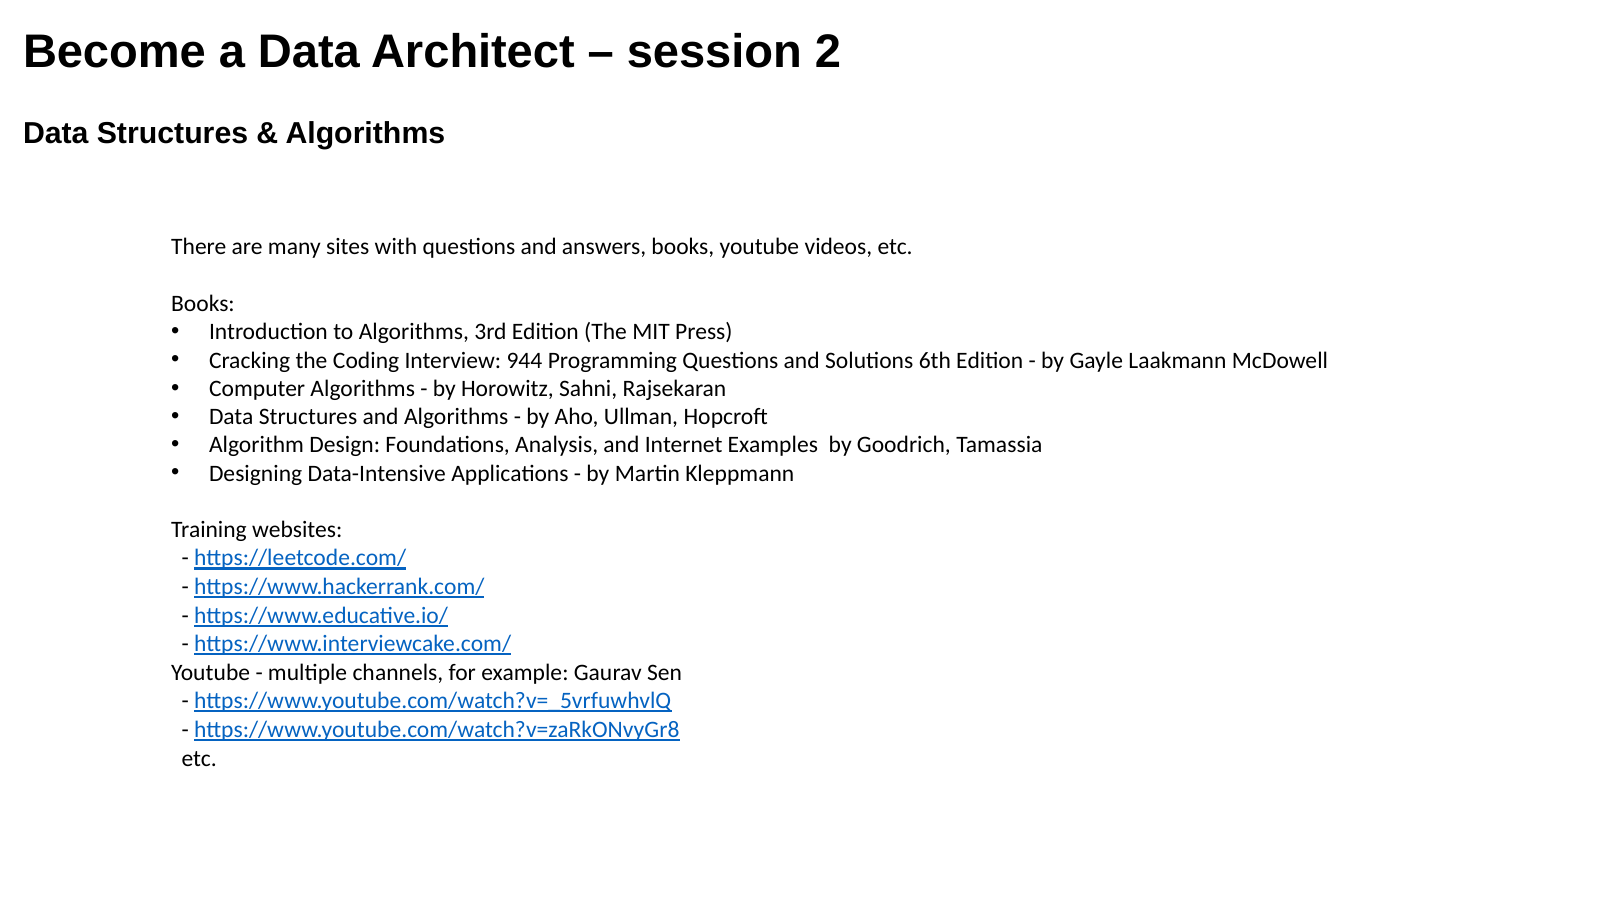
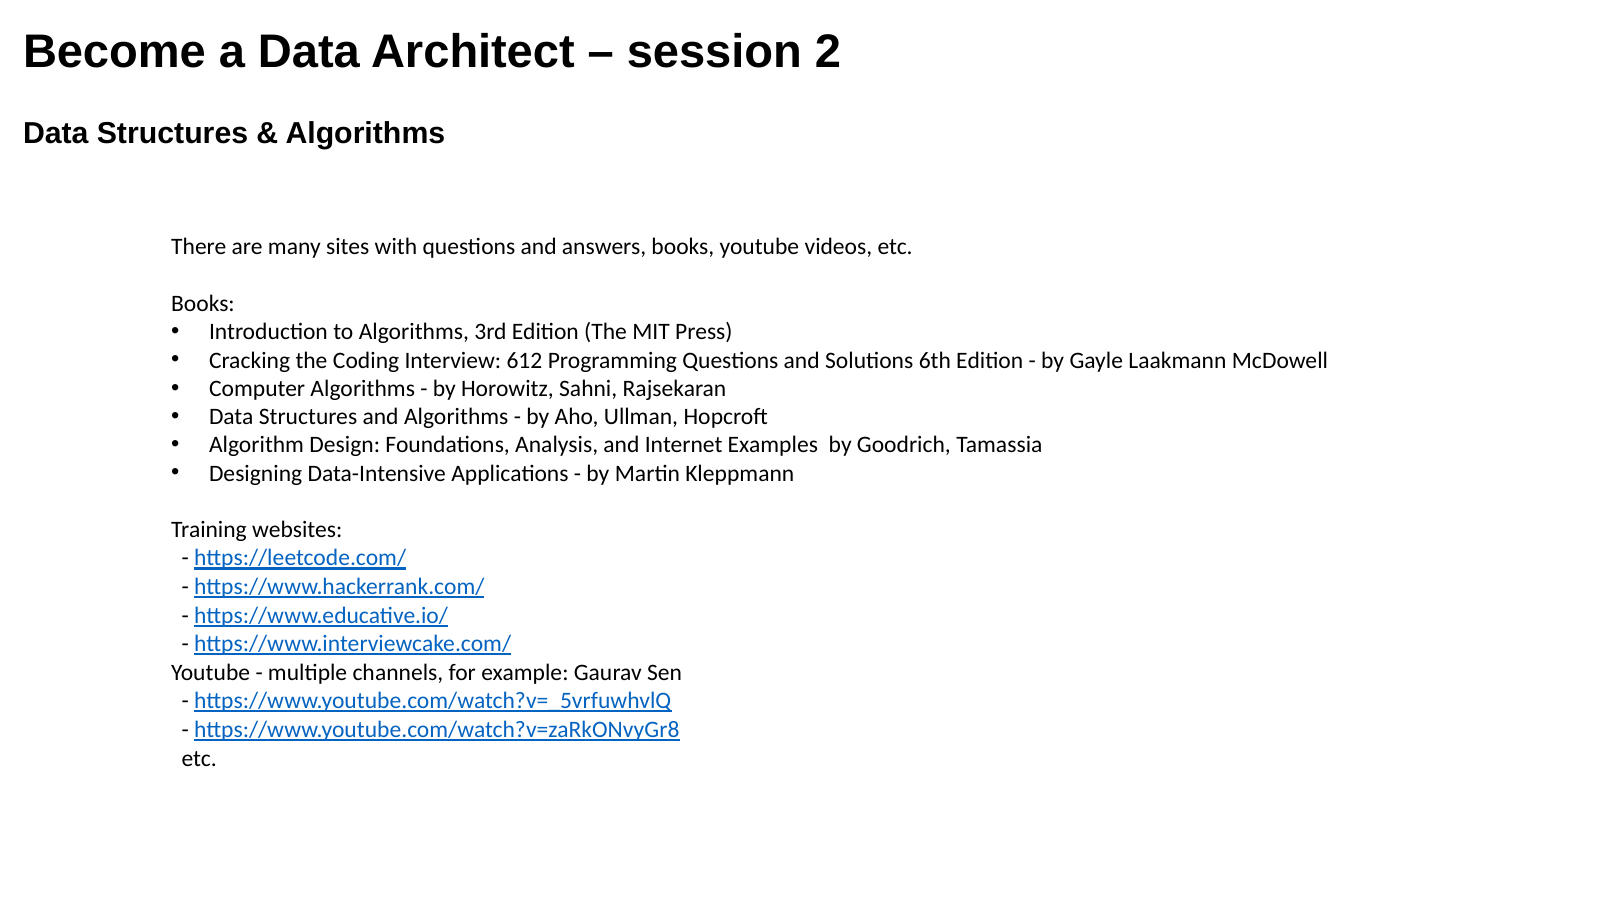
944: 944 -> 612 (524, 360)
